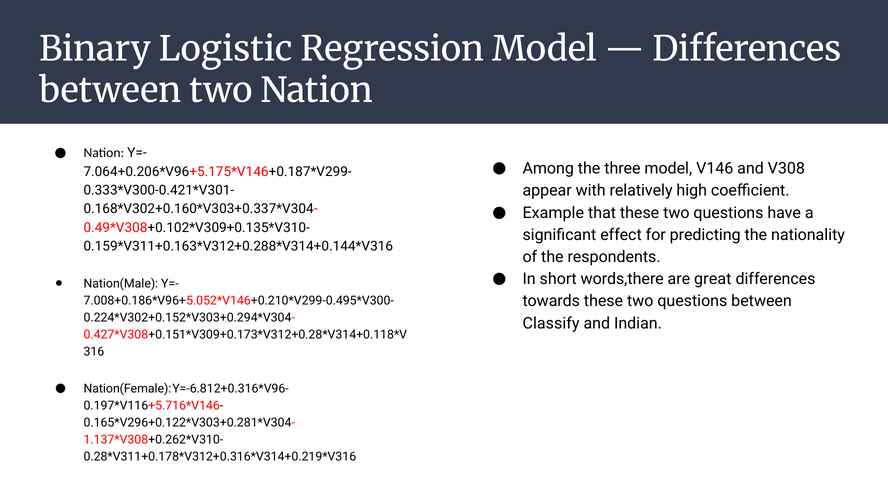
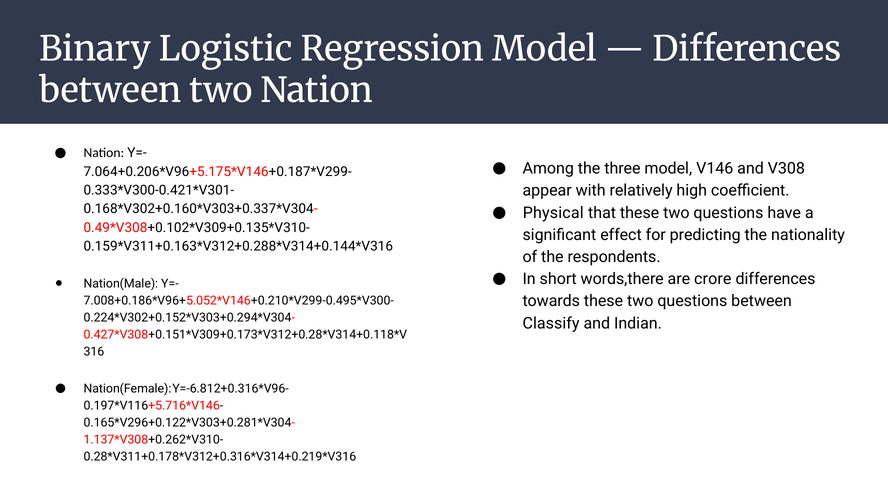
Example: Example -> Physical (553, 213)
great: great -> crore (713, 279)
